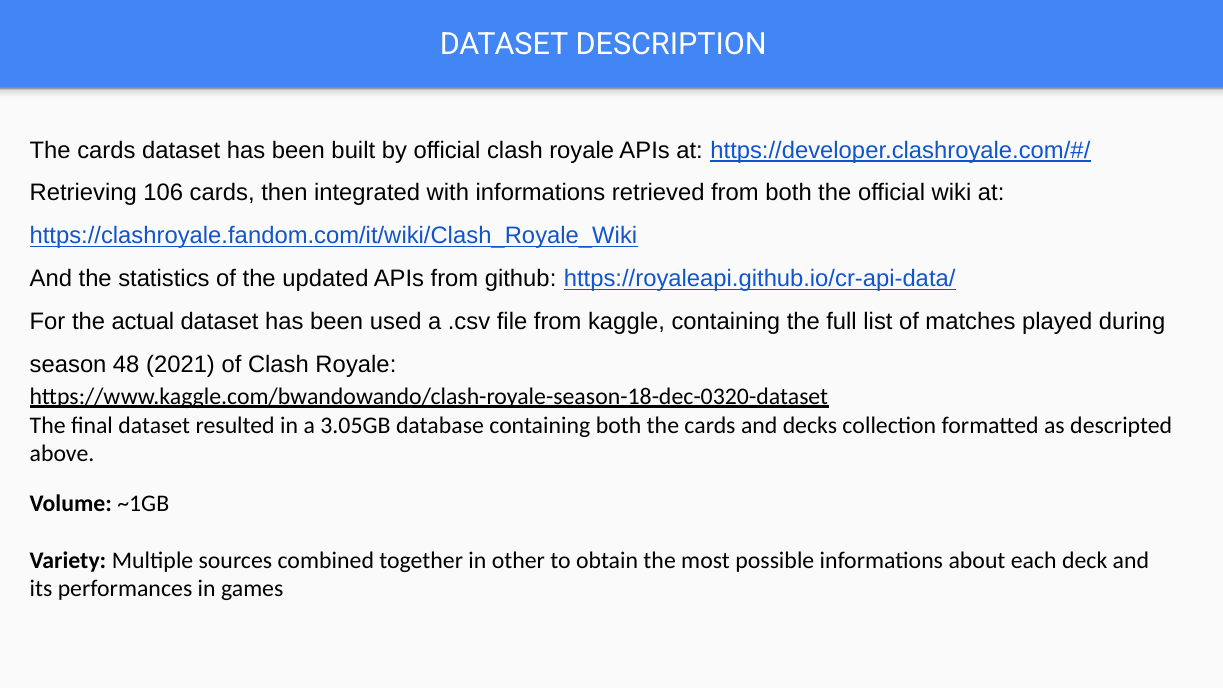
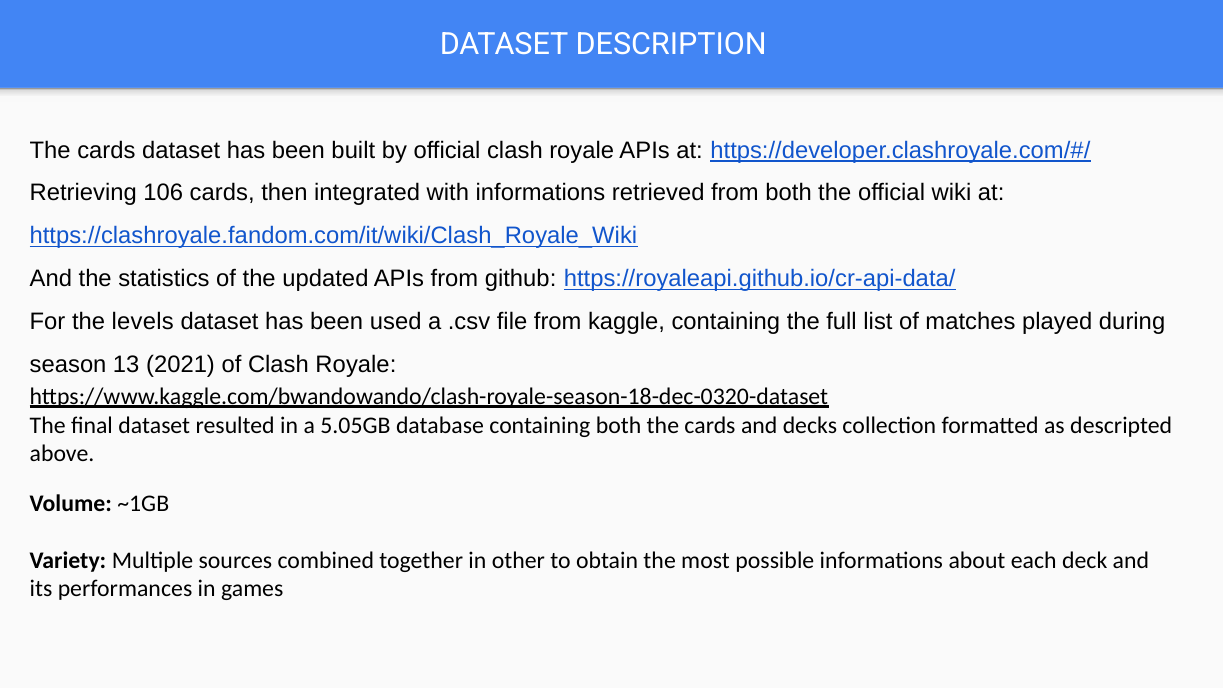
actual: actual -> levels (143, 321)
48: 48 -> 13 (126, 364)
3.05GB: 3.05GB -> 5.05GB (355, 425)
